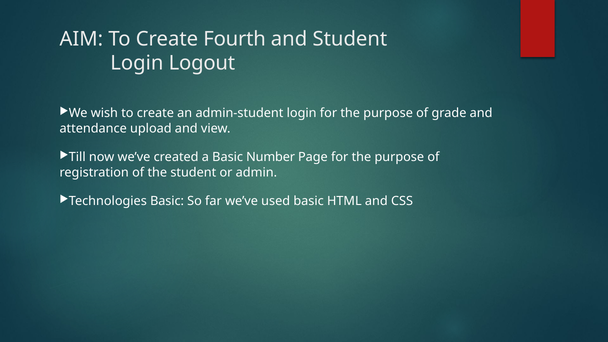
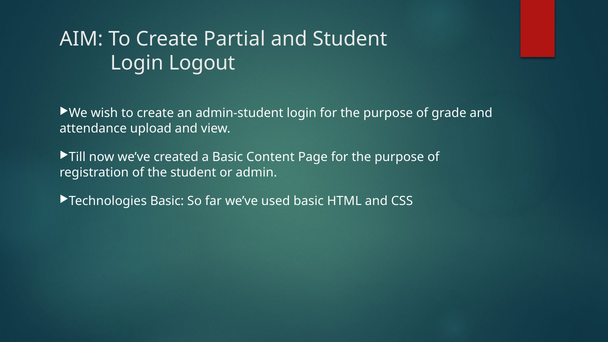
Fourth: Fourth -> Partial (234, 39)
Number: Number -> Content (270, 157)
